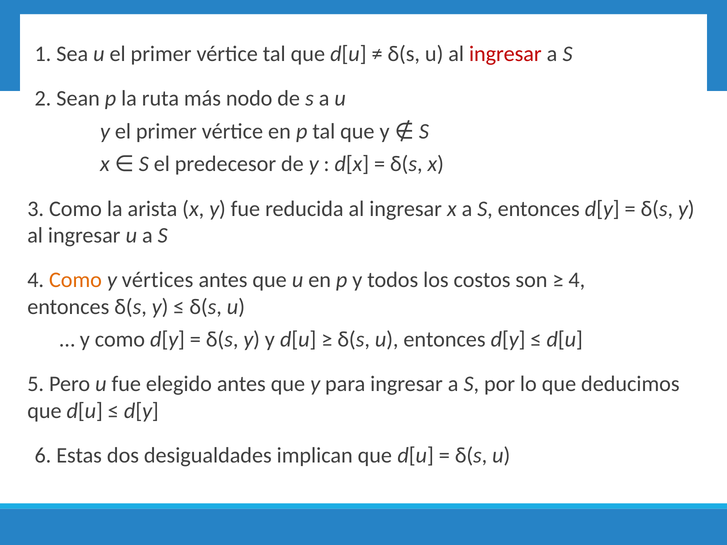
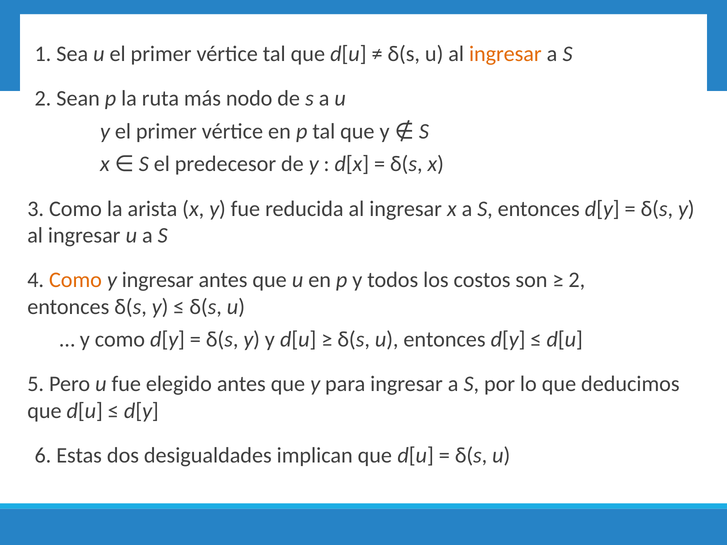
ingresar colour: red -> orange (505, 54)
y vértices: vértices -> ingresar (158, 280)
4: 4 -> 2 (577, 280)
